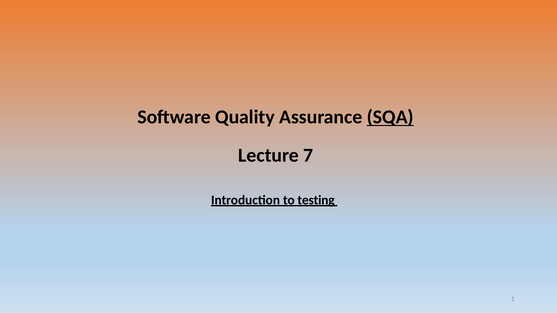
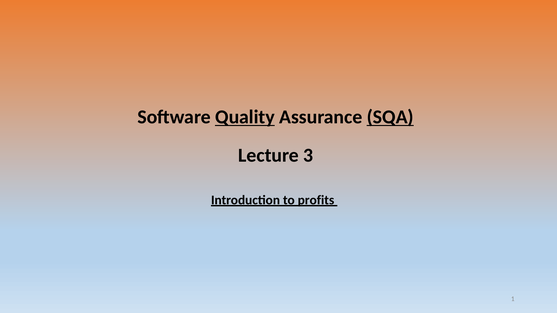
Quality underline: none -> present (245, 117)
7: 7 -> 3 (308, 155)
testing: testing -> profits (316, 200)
